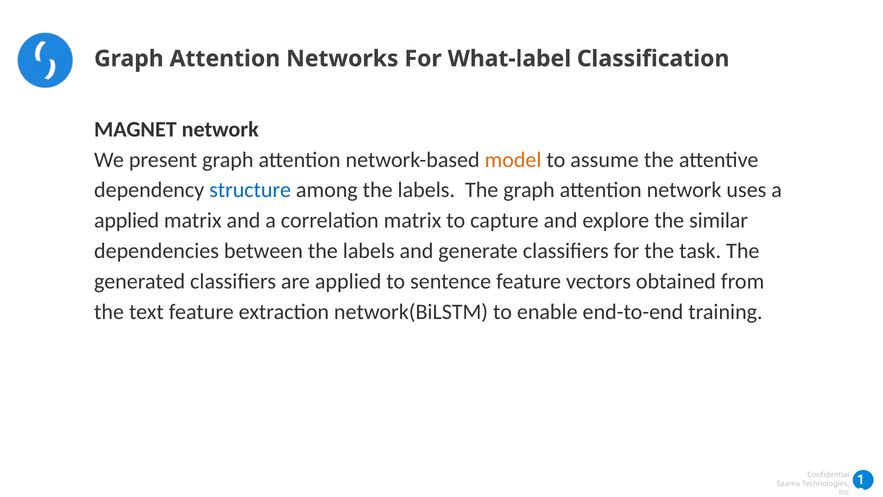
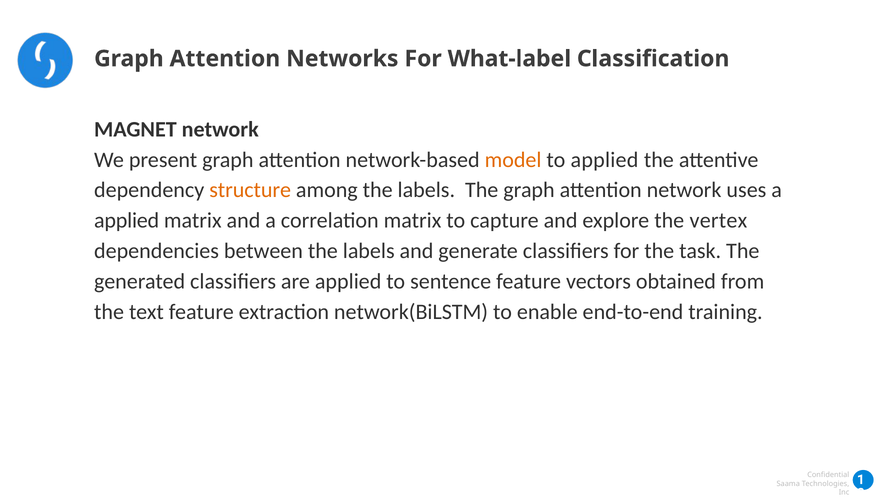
to assume: assume -> applied (604, 160)
structure colour: blue -> orange (250, 190)
similar: similar -> vertex (718, 221)
